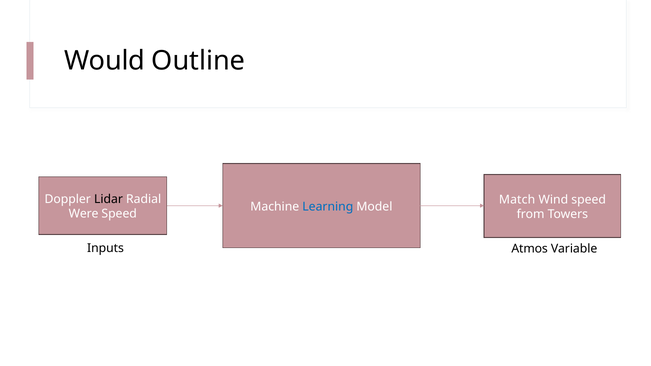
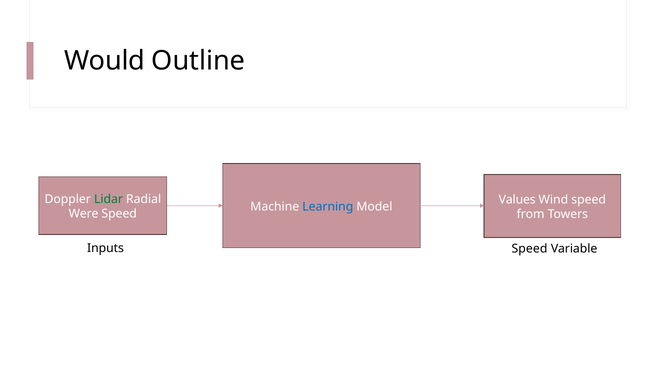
Lidar colour: black -> green (108, 199)
Match: Match -> Values (517, 200)
Atmos: Atmos -> Speed (530, 249)
